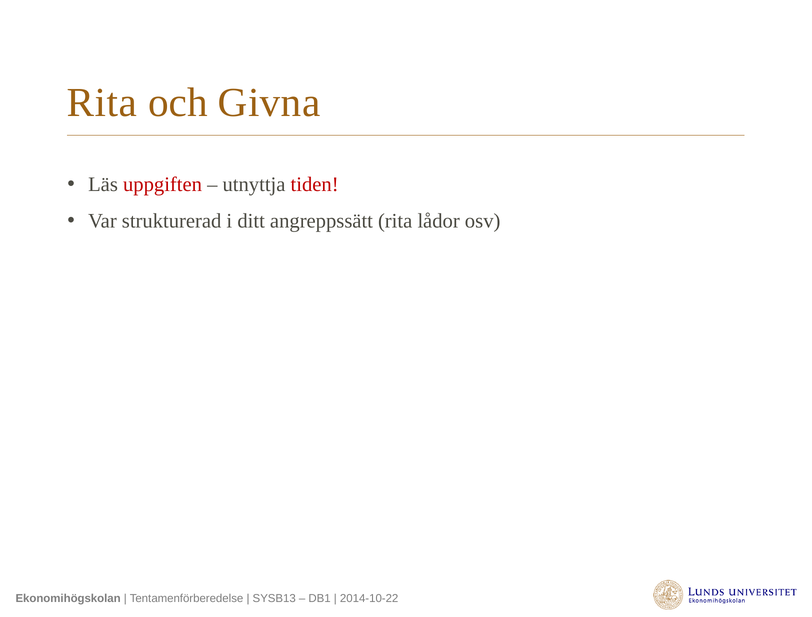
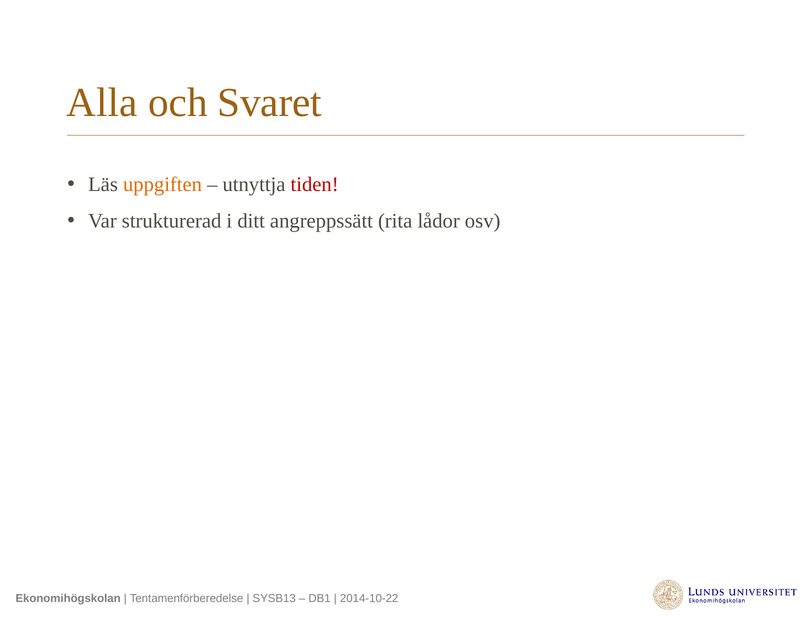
Rita: Rita -> Alla (102, 102)
Givna: Givna -> Svaret (269, 102)
uppgiften colour: red -> orange (163, 185)
